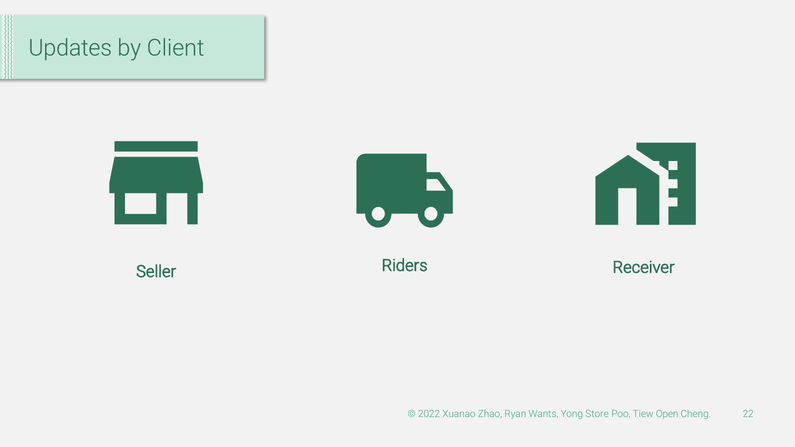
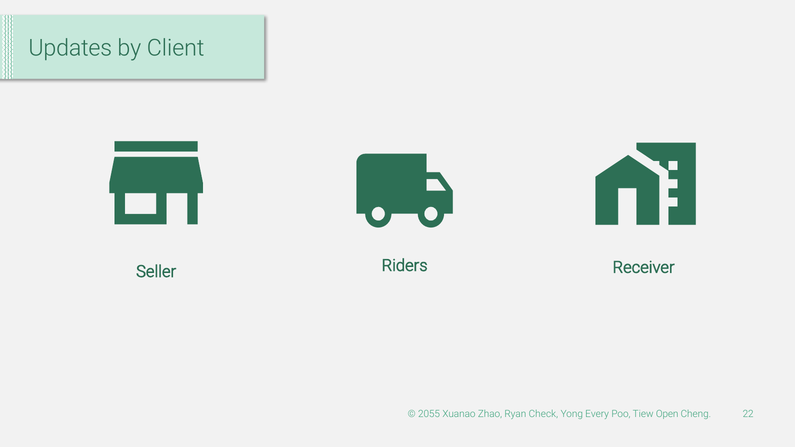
2022: 2022 -> 2055 (429, 414)
Wants: Wants -> Check (543, 414)
Store: Store -> Every (597, 414)
